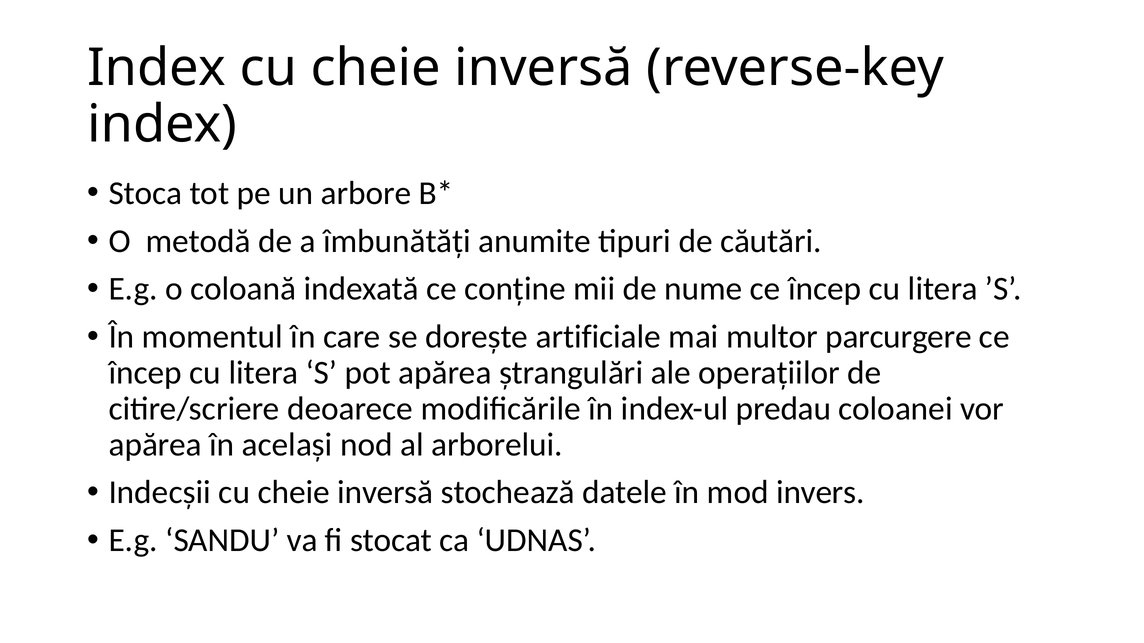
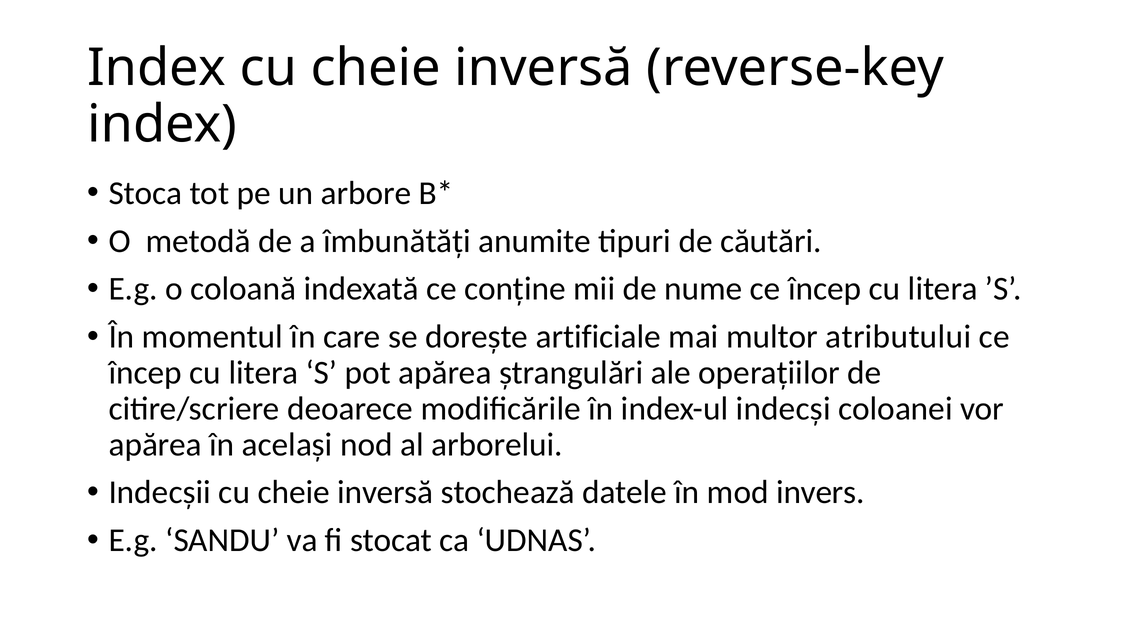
parcurgere: parcurgere -> atributului (898, 337)
predau: predau -> indecşi (783, 409)
